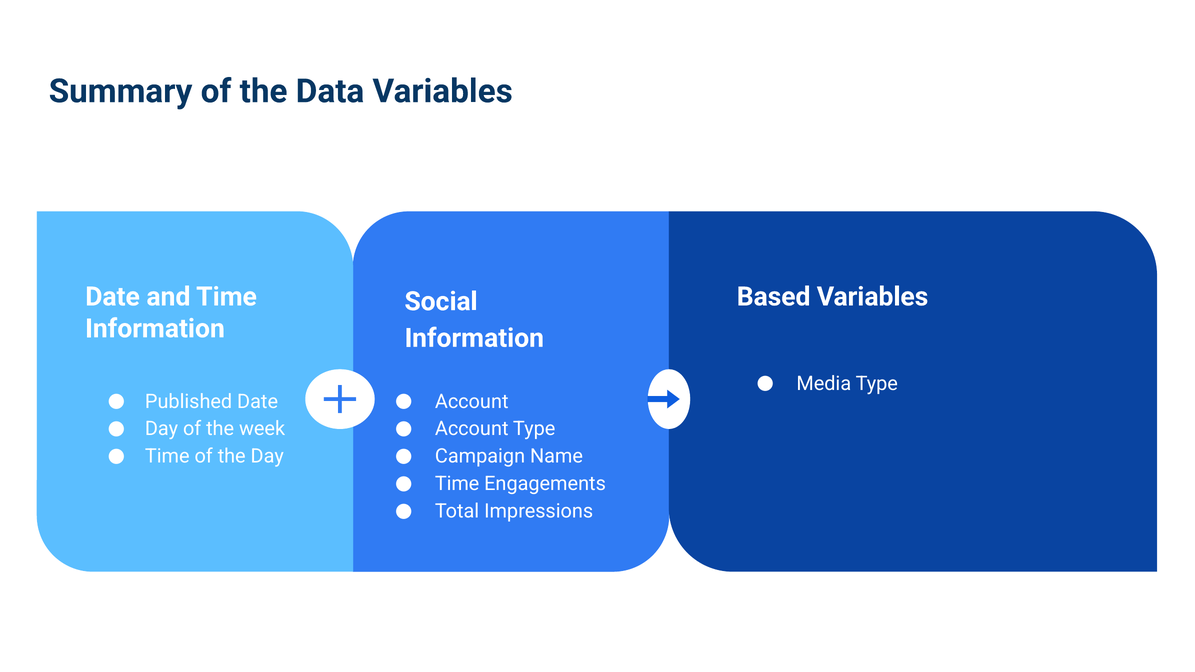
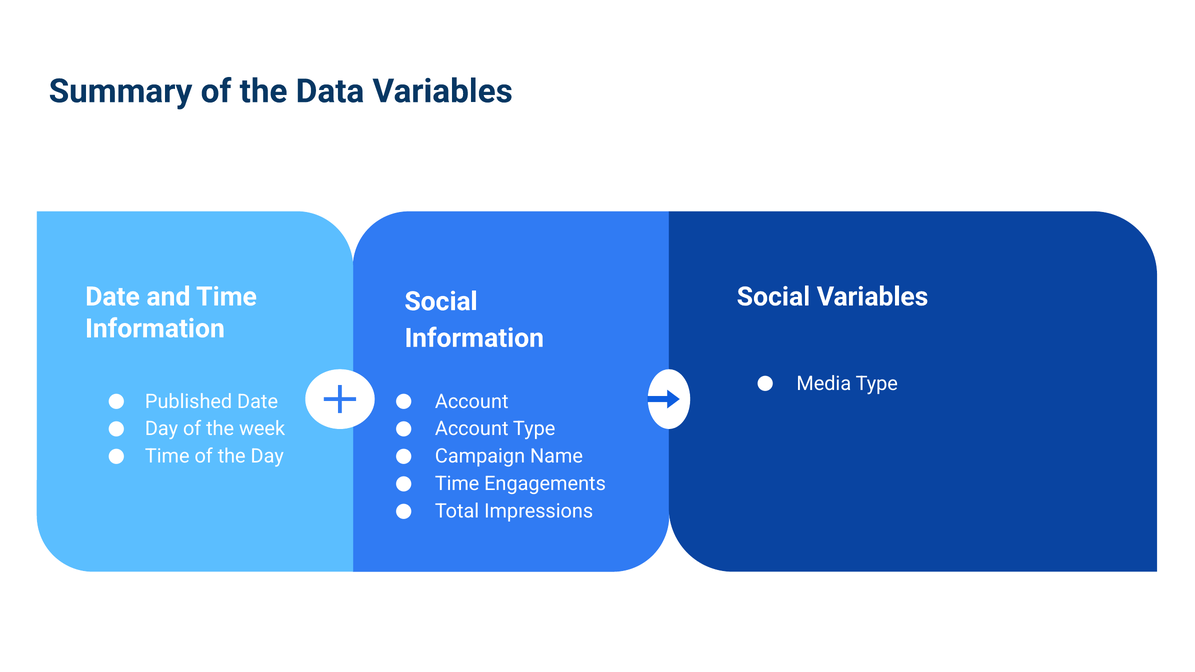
Based: Based -> Social (773, 297)
